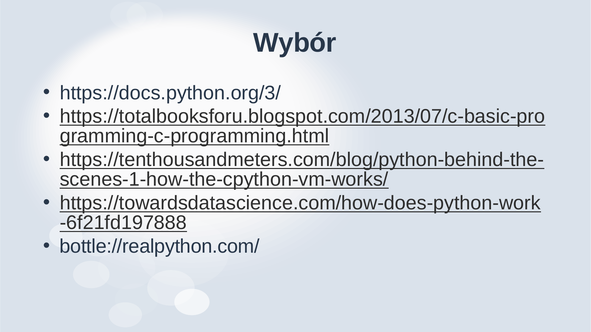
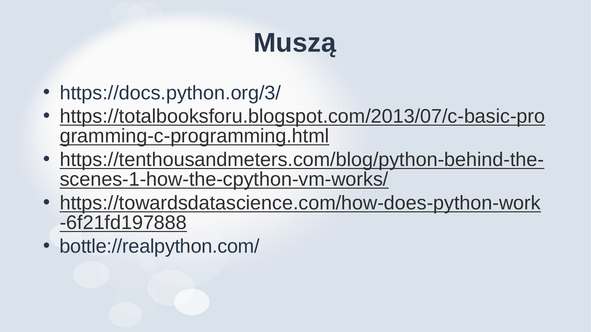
Wybór: Wybór -> Muszą (295, 43)
